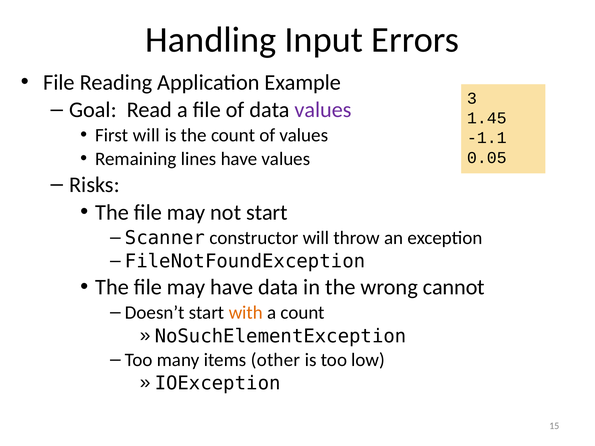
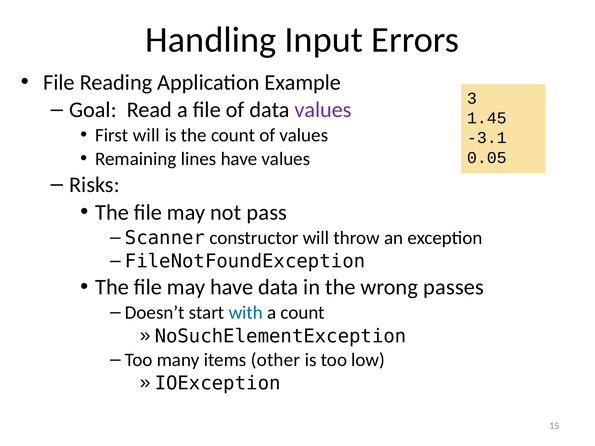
-1.1: -1.1 -> -3.1 (487, 138)
not start: start -> pass (267, 212)
cannot: cannot -> passes (454, 287)
with colour: orange -> blue (246, 313)
